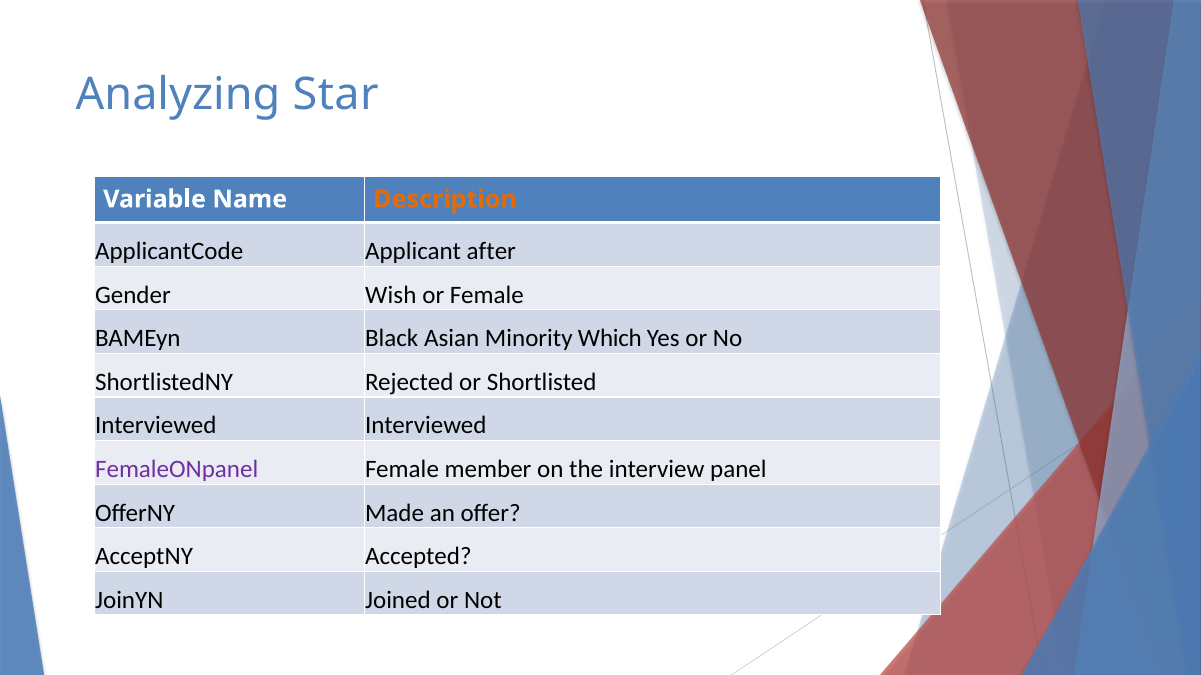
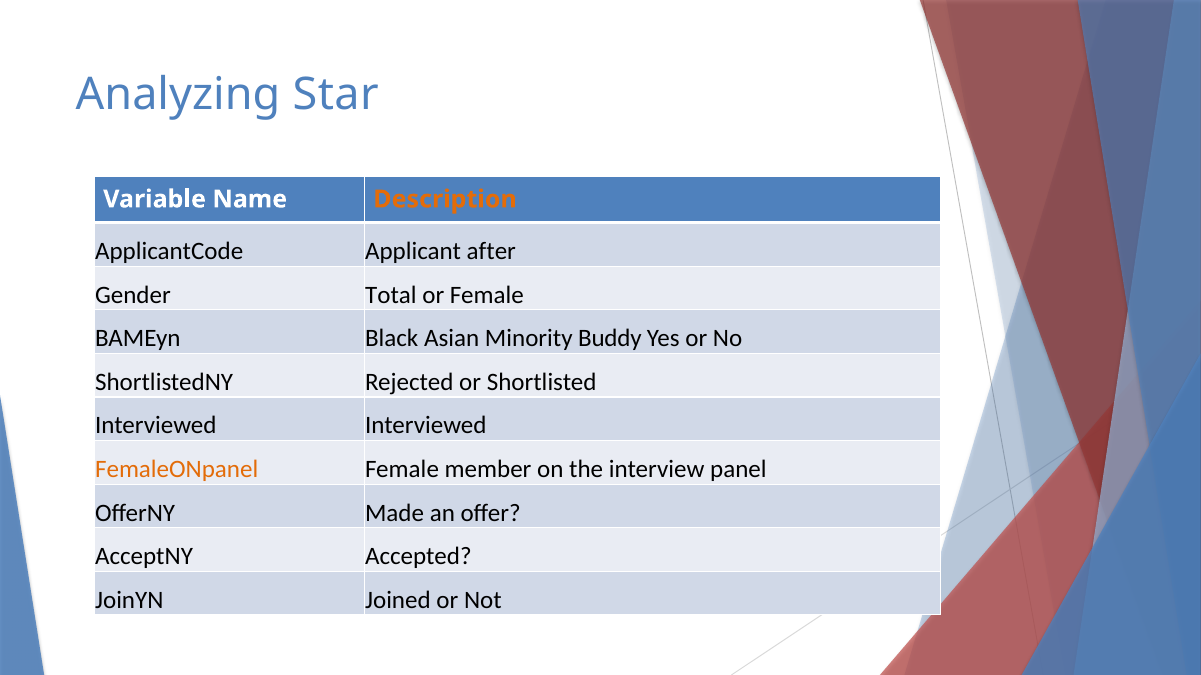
Wish: Wish -> Total (391, 295)
Which: Which -> Buddy (610, 339)
FemaleONpanel colour: purple -> orange (177, 470)
